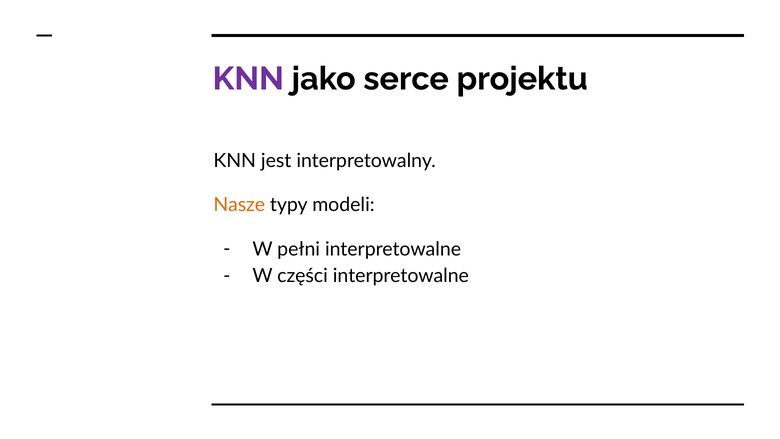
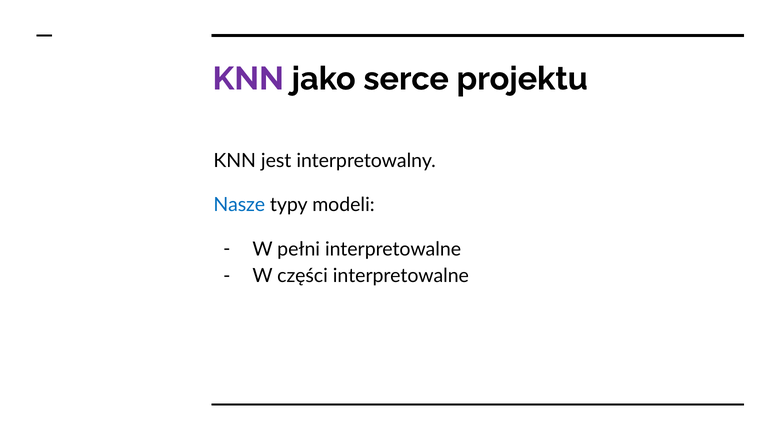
Nasze colour: orange -> blue (239, 205)
